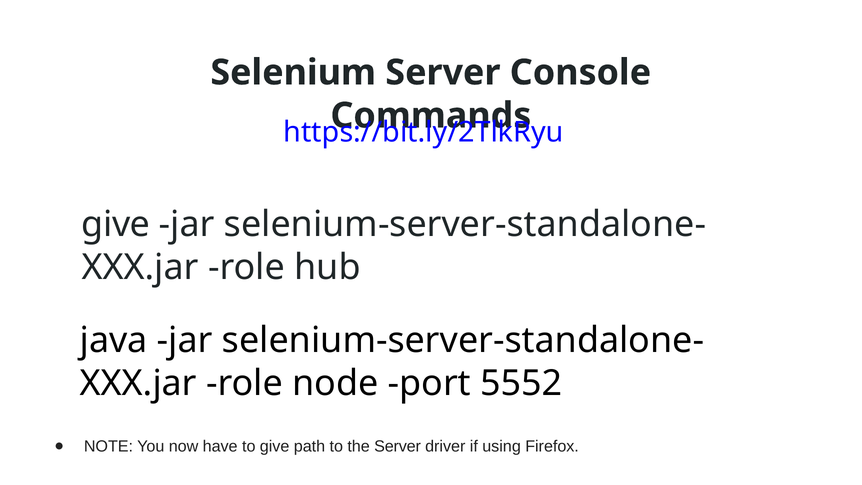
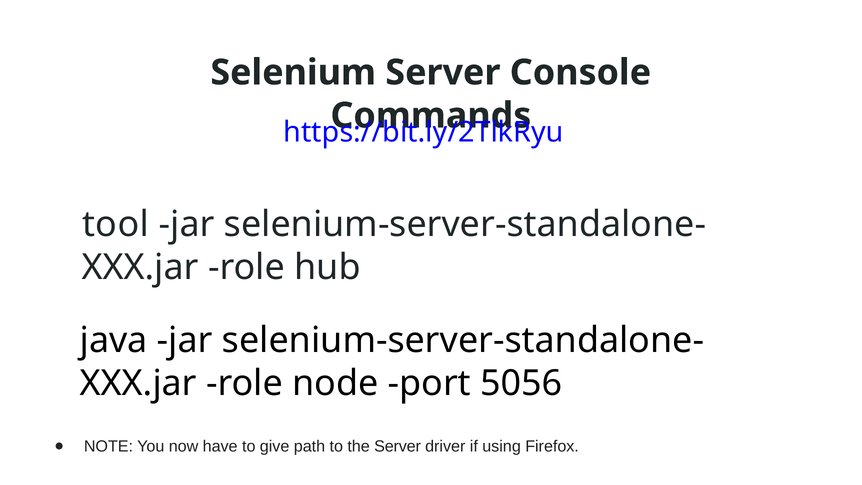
give: give -> tool (116, 224)
5552: 5552 -> 5056 (521, 383)
